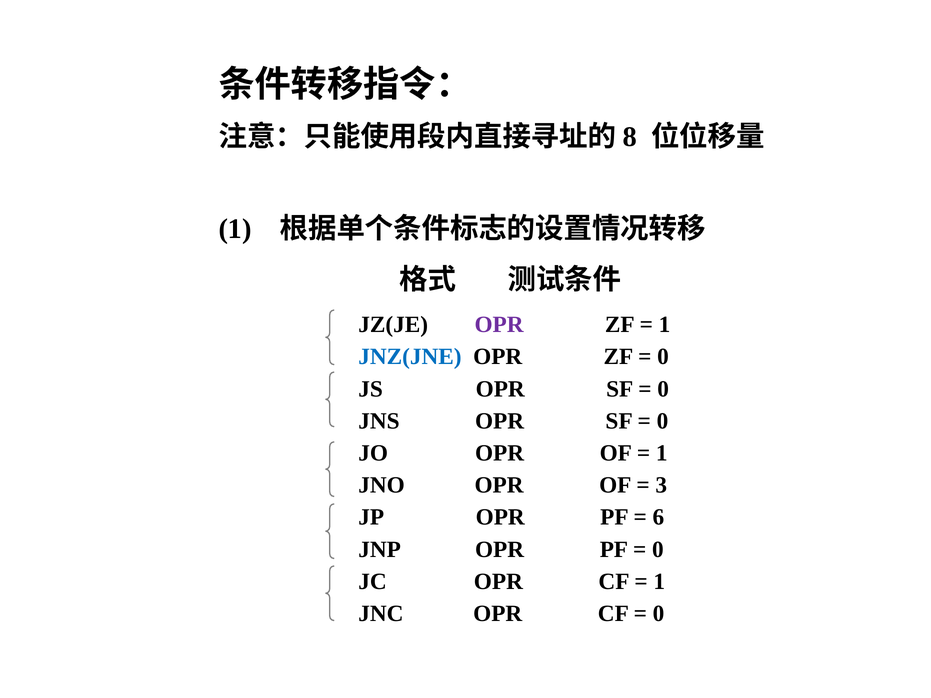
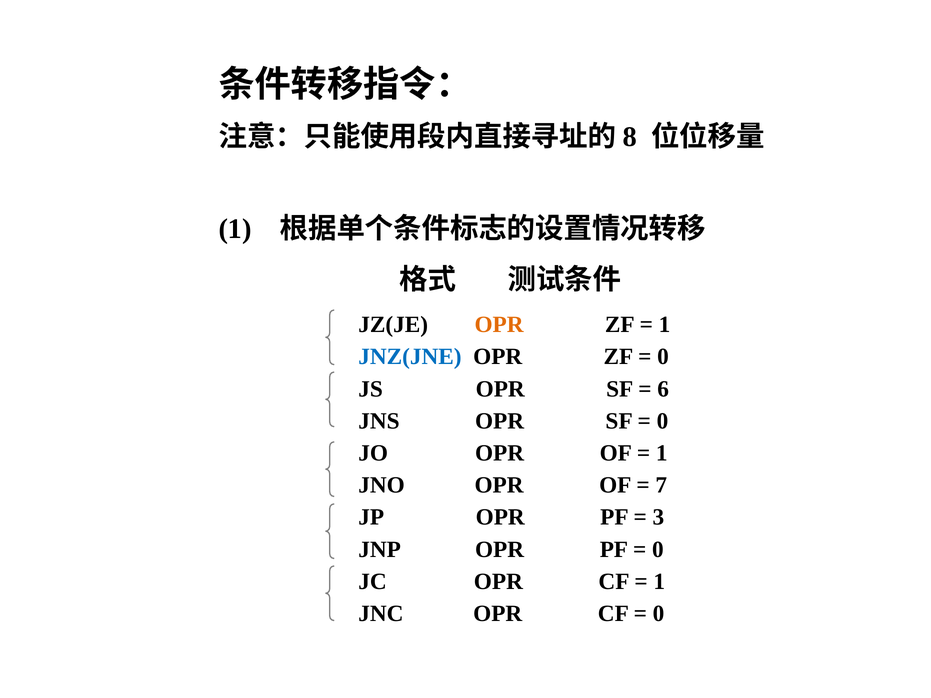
OPR colour: purple -> orange (499, 325)
0: 0 -> 6 (663, 389)
3: 3 -> 7 (661, 485)
6: 6 -> 3 (658, 517)
